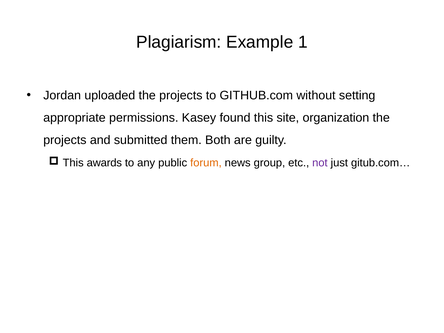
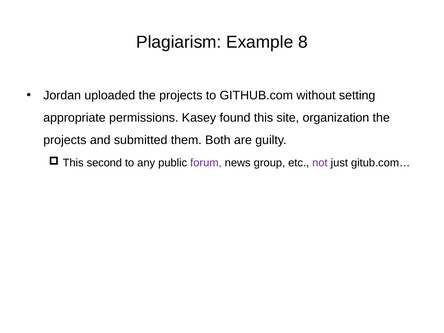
1: 1 -> 8 (303, 42)
awards: awards -> second (104, 163)
forum colour: orange -> purple (206, 163)
